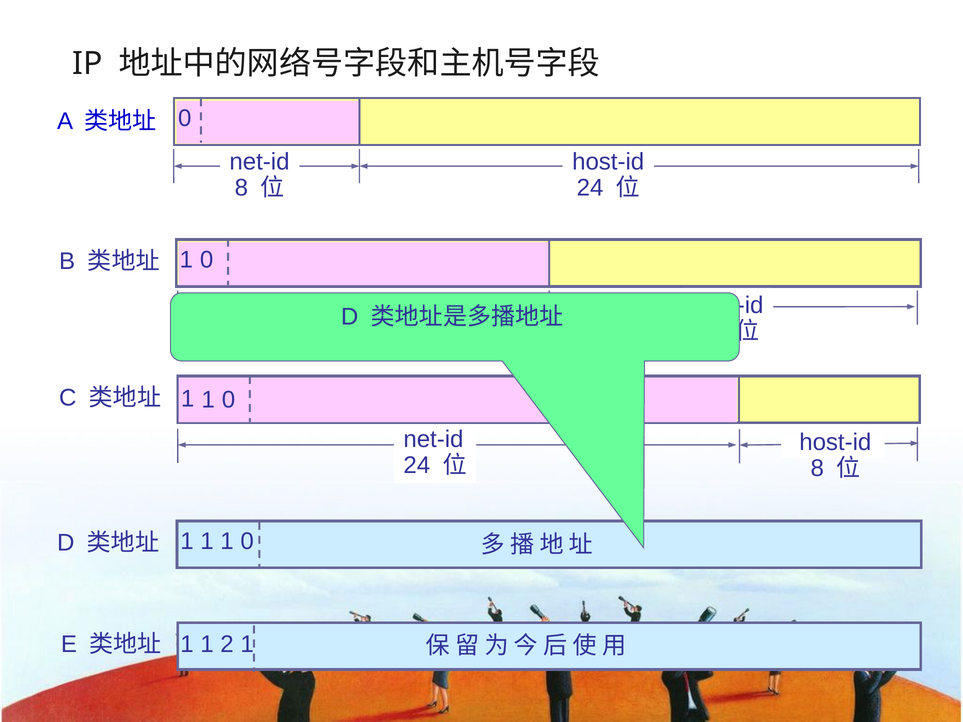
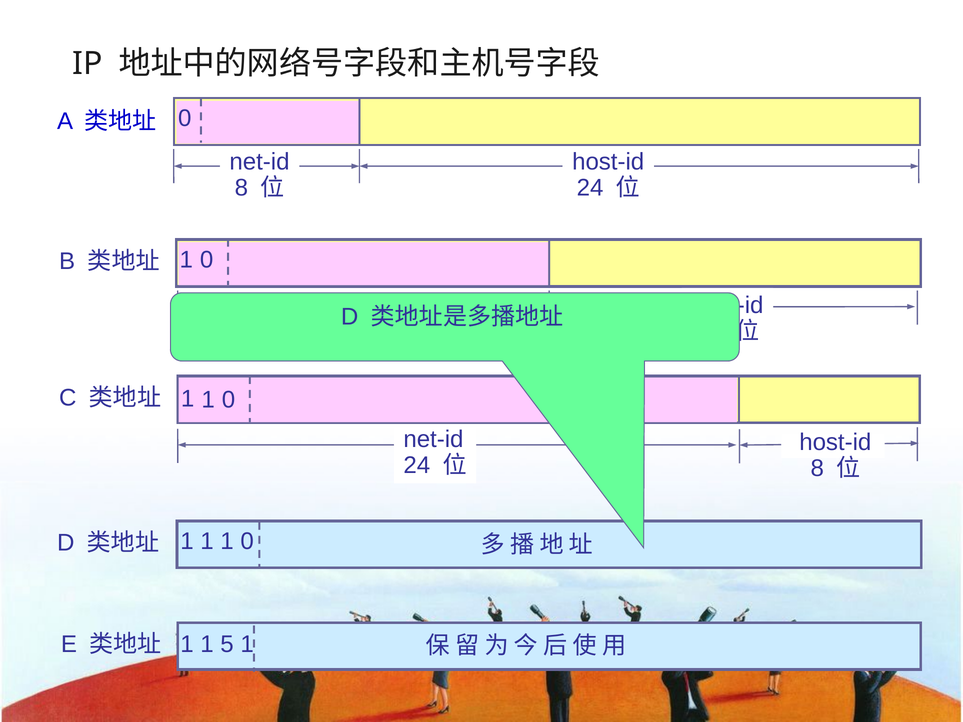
2: 2 -> 5 (227, 644)
